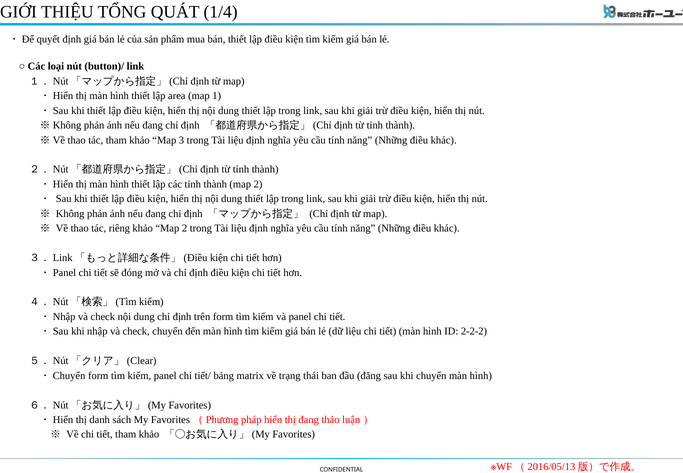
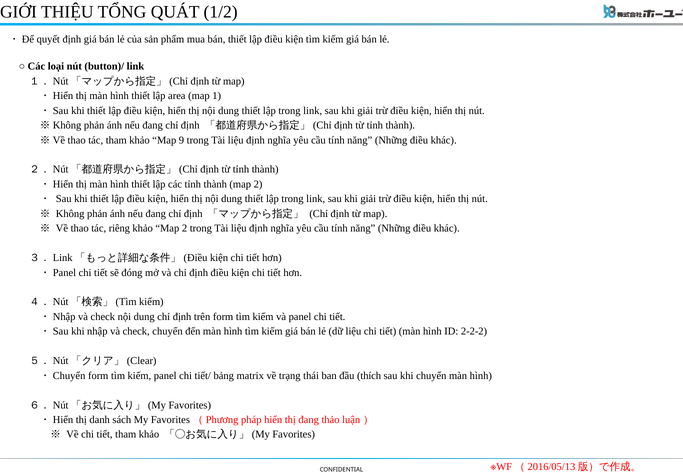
1/4: 1/4 -> 1/2 (221, 12)
3: 3 -> 9 (181, 140)
đăng: đăng -> thích (369, 376)
